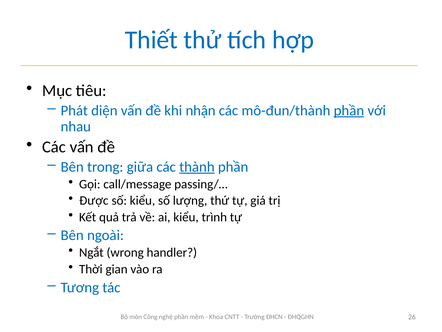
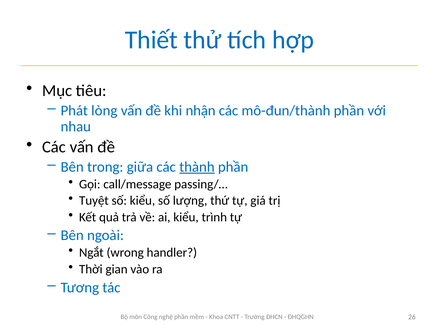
diện: diện -> lòng (104, 110)
phần underline: present -> none (349, 110)
Được: Được -> Tuyệt (94, 200)
